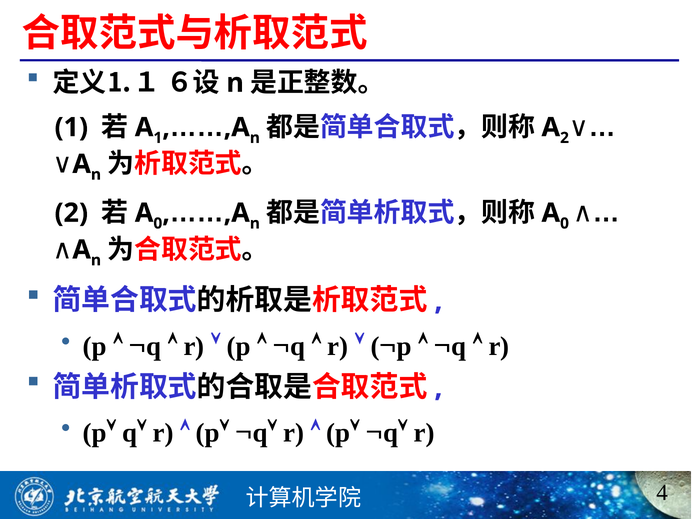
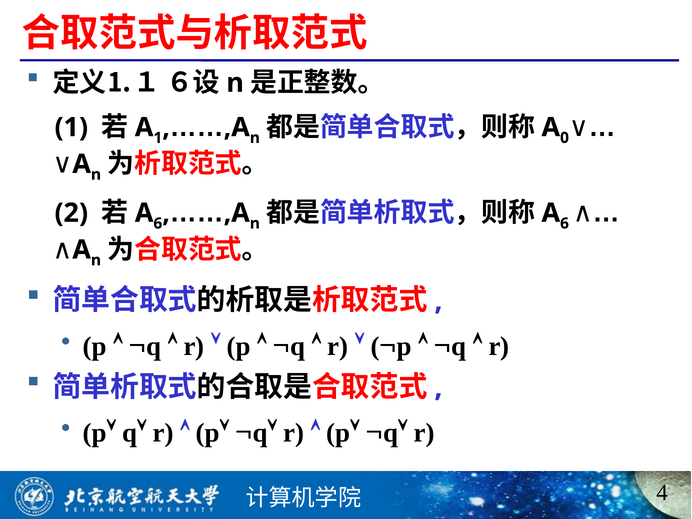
2: 2 -> 0 (565, 138)
0: 0 -> 6 (158, 223)
0: 0 -> 6 (565, 223)
